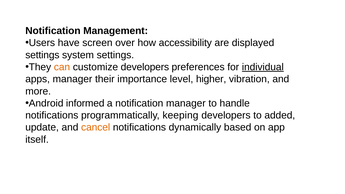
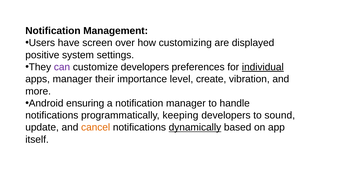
accessibility: accessibility -> customizing (185, 43)
settings: settings -> positive (42, 55)
can colour: orange -> purple (62, 67)
higher: higher -> create (211, 79)
informed: informed -> ensuring (85, 103)
added: added -> sound (280, 115)
dynamically underline: none -> present (195, 127)
